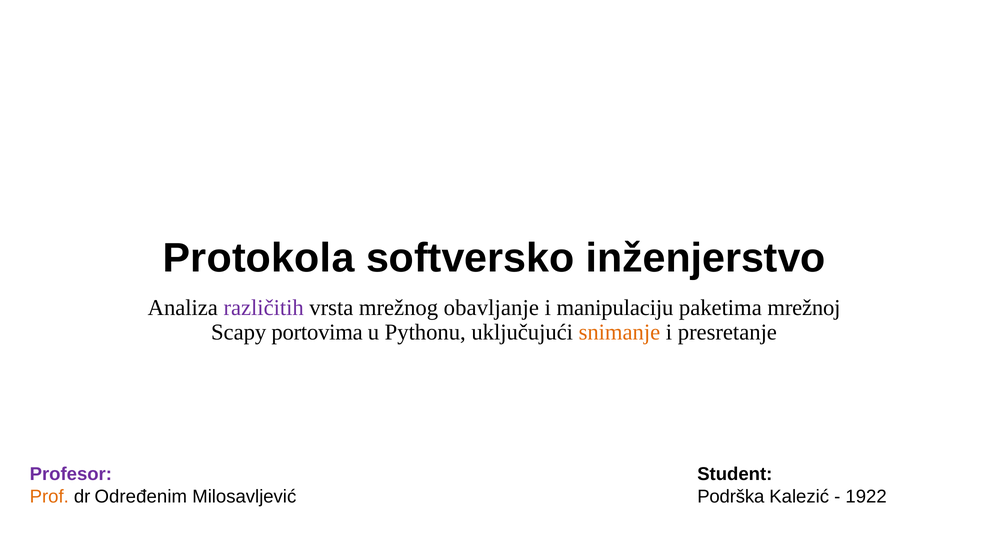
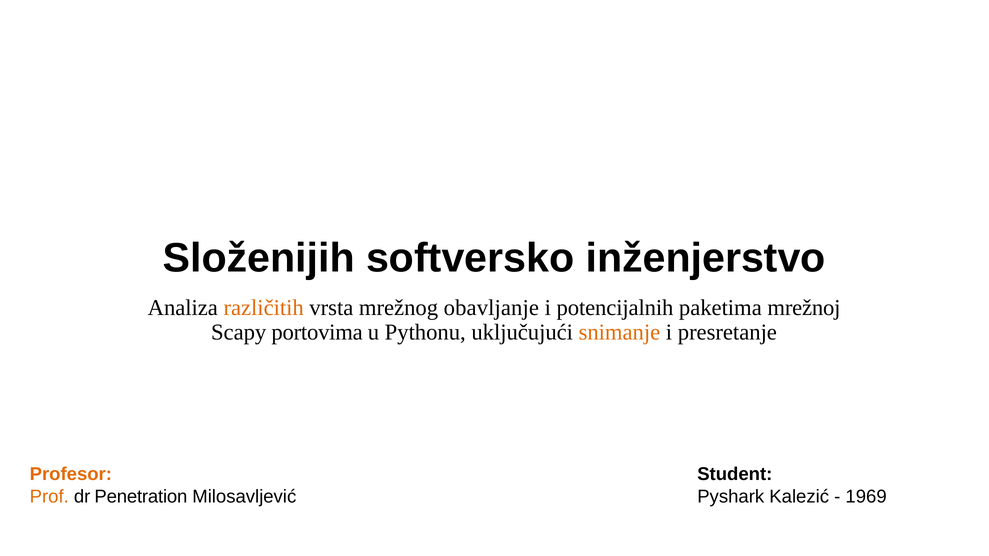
Protokola: Protokola -> Složenijih (259, 258)
različitih colour: purple -> orange (264, 308)
manipulaciju: manipulaciju -> potencijalnih (615, 308)
Profesor colour: purple -> orange (71, 474)
Određenim: Određenim -> Penetration (141, 497)
Podrška: Podrška -> Pyshark (731, 497)
1922: 1922 -> 1969 (866, 497)
